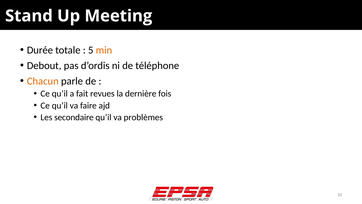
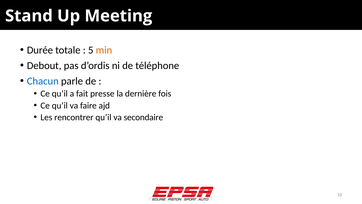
Chacun colour: orange -> blue (43, 81)
revues: revues -> presse (102, 94)
secondaire: secondaire -> rencontrer (74, 117)
problèmes: problèmes -> secondaire (143, 117)
